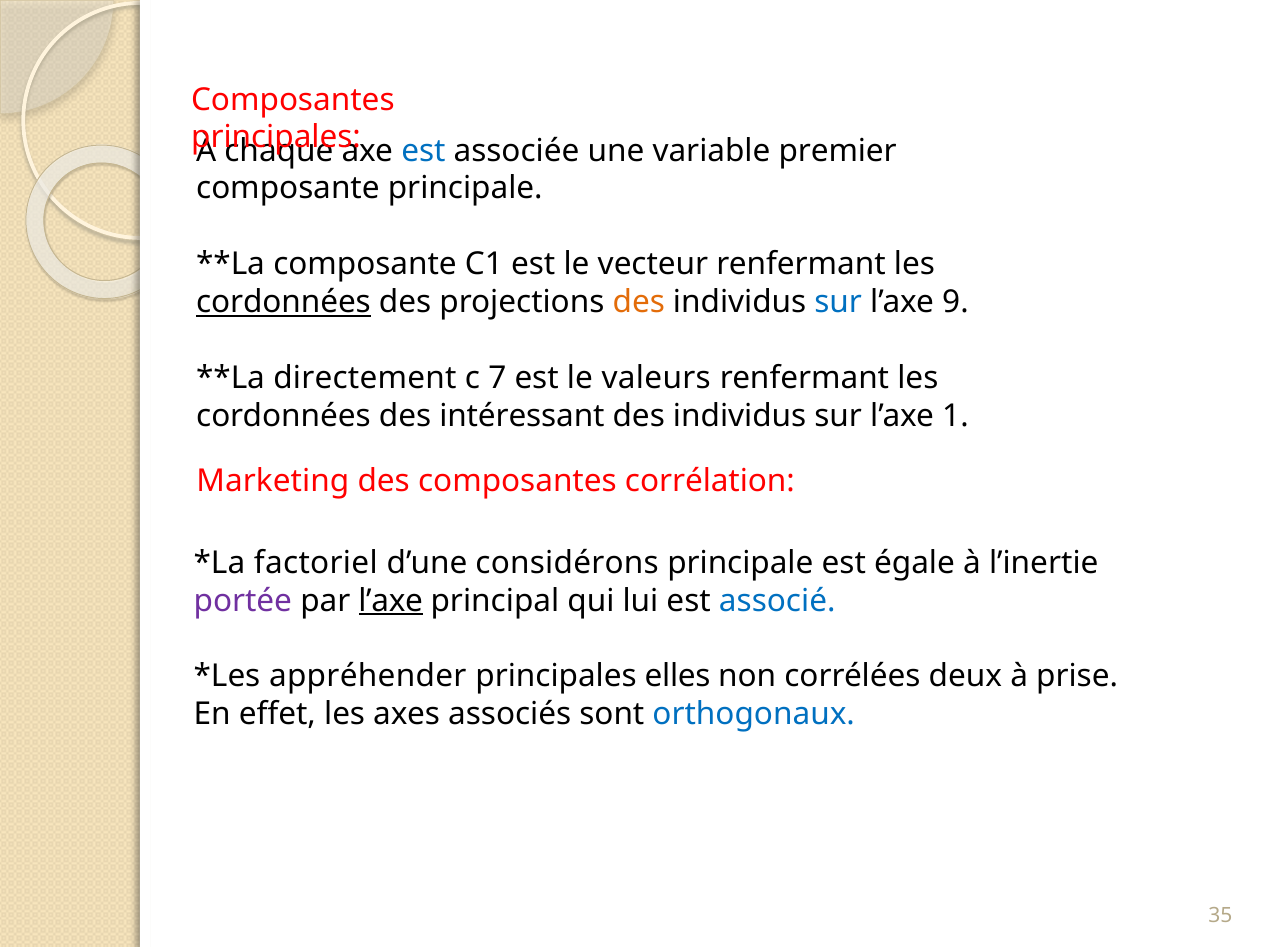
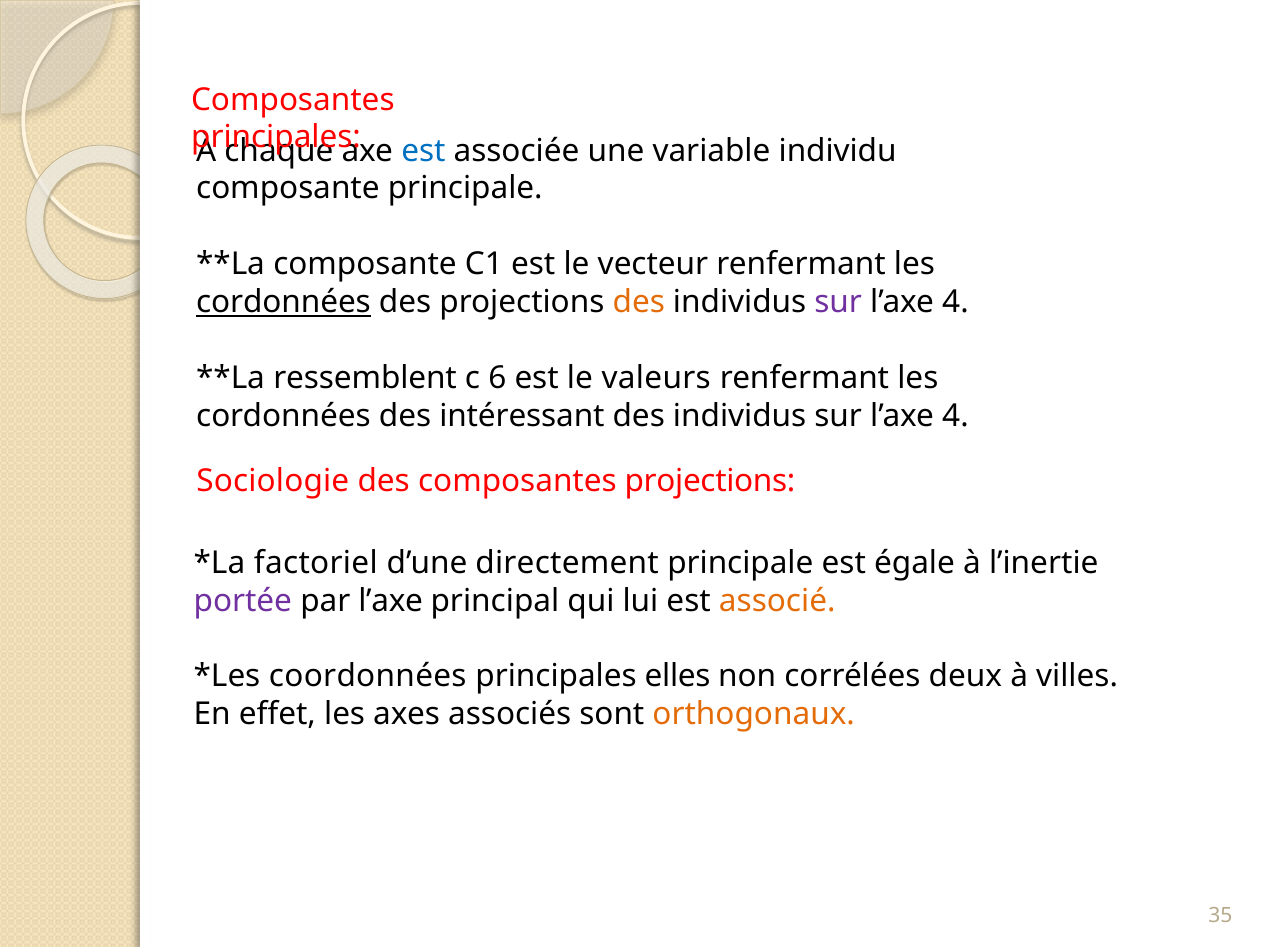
premier: premier -> individu (838, 151)
sur colour: blue -> purple (838, 302)
9: 9 -> 4 (955, 302)
directement: directement -> ressemblent (365, 378)
7: 7 -> 6 (497, 378)
1: 1 -> 4 (955, 416)
Marketing: Marketing -> Sociologie (273, 481)
composantes corrélation: corrélation -> projections (710, 481)
considérons: considérons -> directement (567, 562)
l’axe underline: present -> none (391, 600)
associé colour: blue -> orange (777, 600)
appréhender: appréhender -> coordonnées (368, 676)
prise: prise -> villes (1077, 676)
orthogonaux colour: blue -> orange (754, 714)
